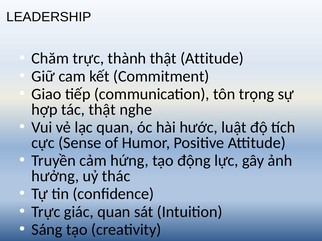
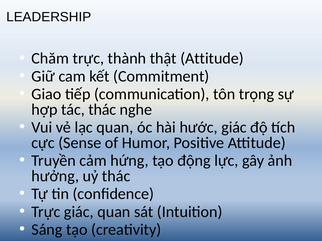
tác thật: thật -> thác (102, 110)
hước luật: luật -> giác (234, 128)
